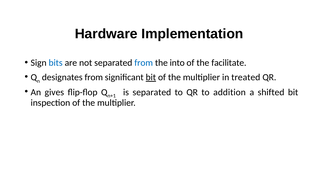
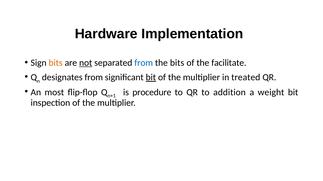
bits colour: blue -> orange (56, 63)
not underline: none -> present (86, 63)
the into: into -> bits (177, 63)
gives: gives -> most (54, 93)
is separated: separated -> procedure (152, 93)
shifted: shifted -> weight (271, 93)
